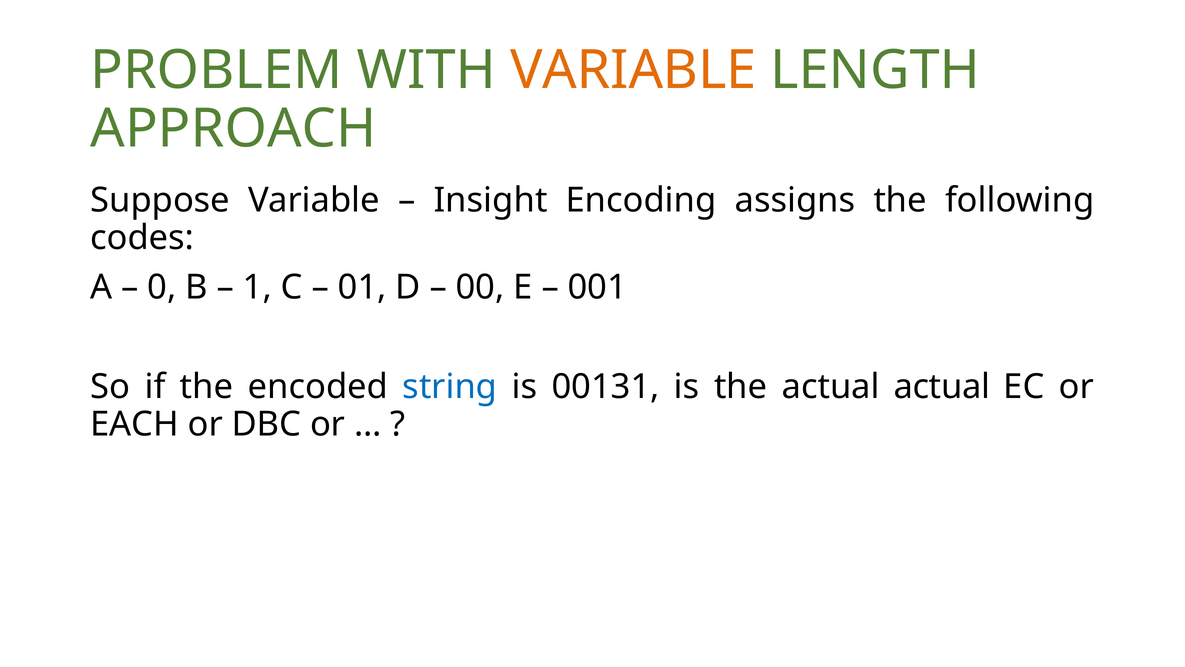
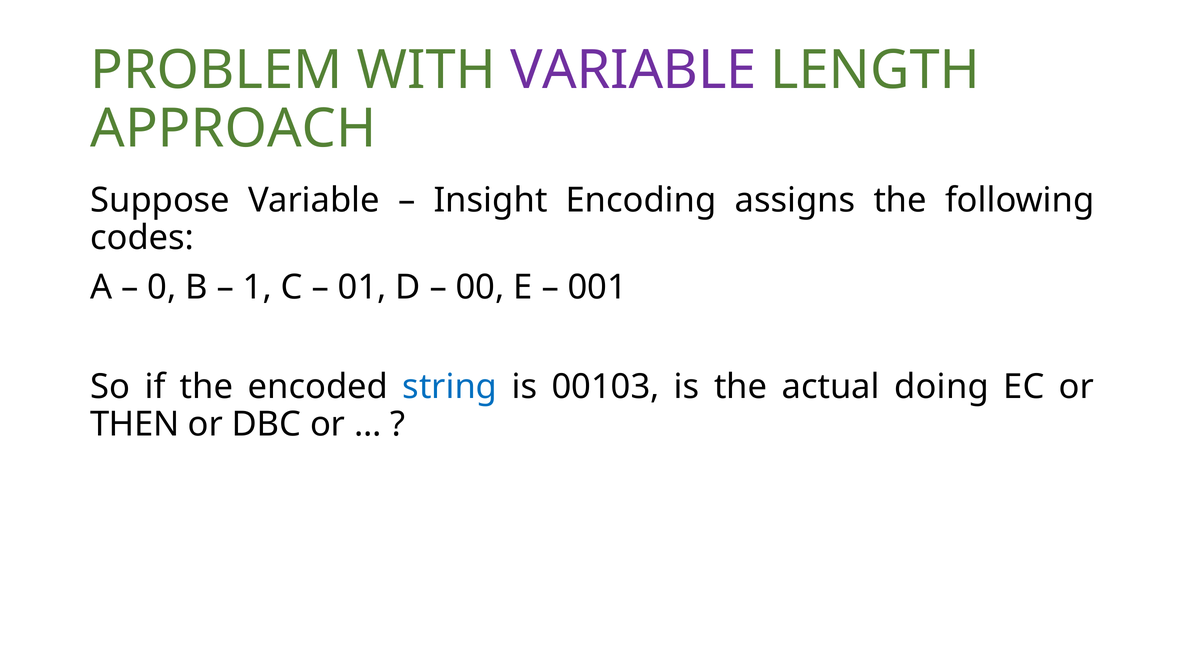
VARIABLE colour: orange -> purple (633, 70)
00131: 00131 -> 00103 (606, 387)
actual actual: actual -> doing (942, 387)
EACH: EACH -> THEN (135, 424)
